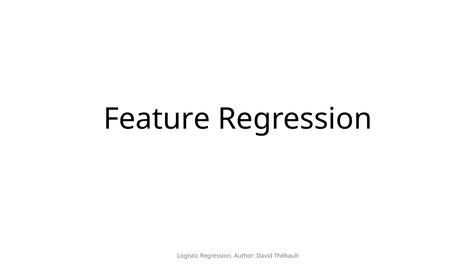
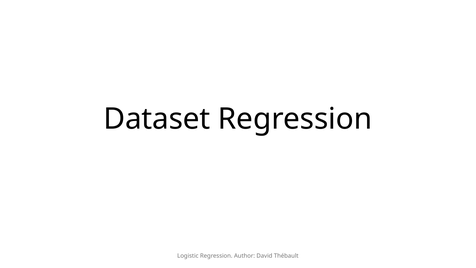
Feature: Feature -> Dataset (157, 119)
